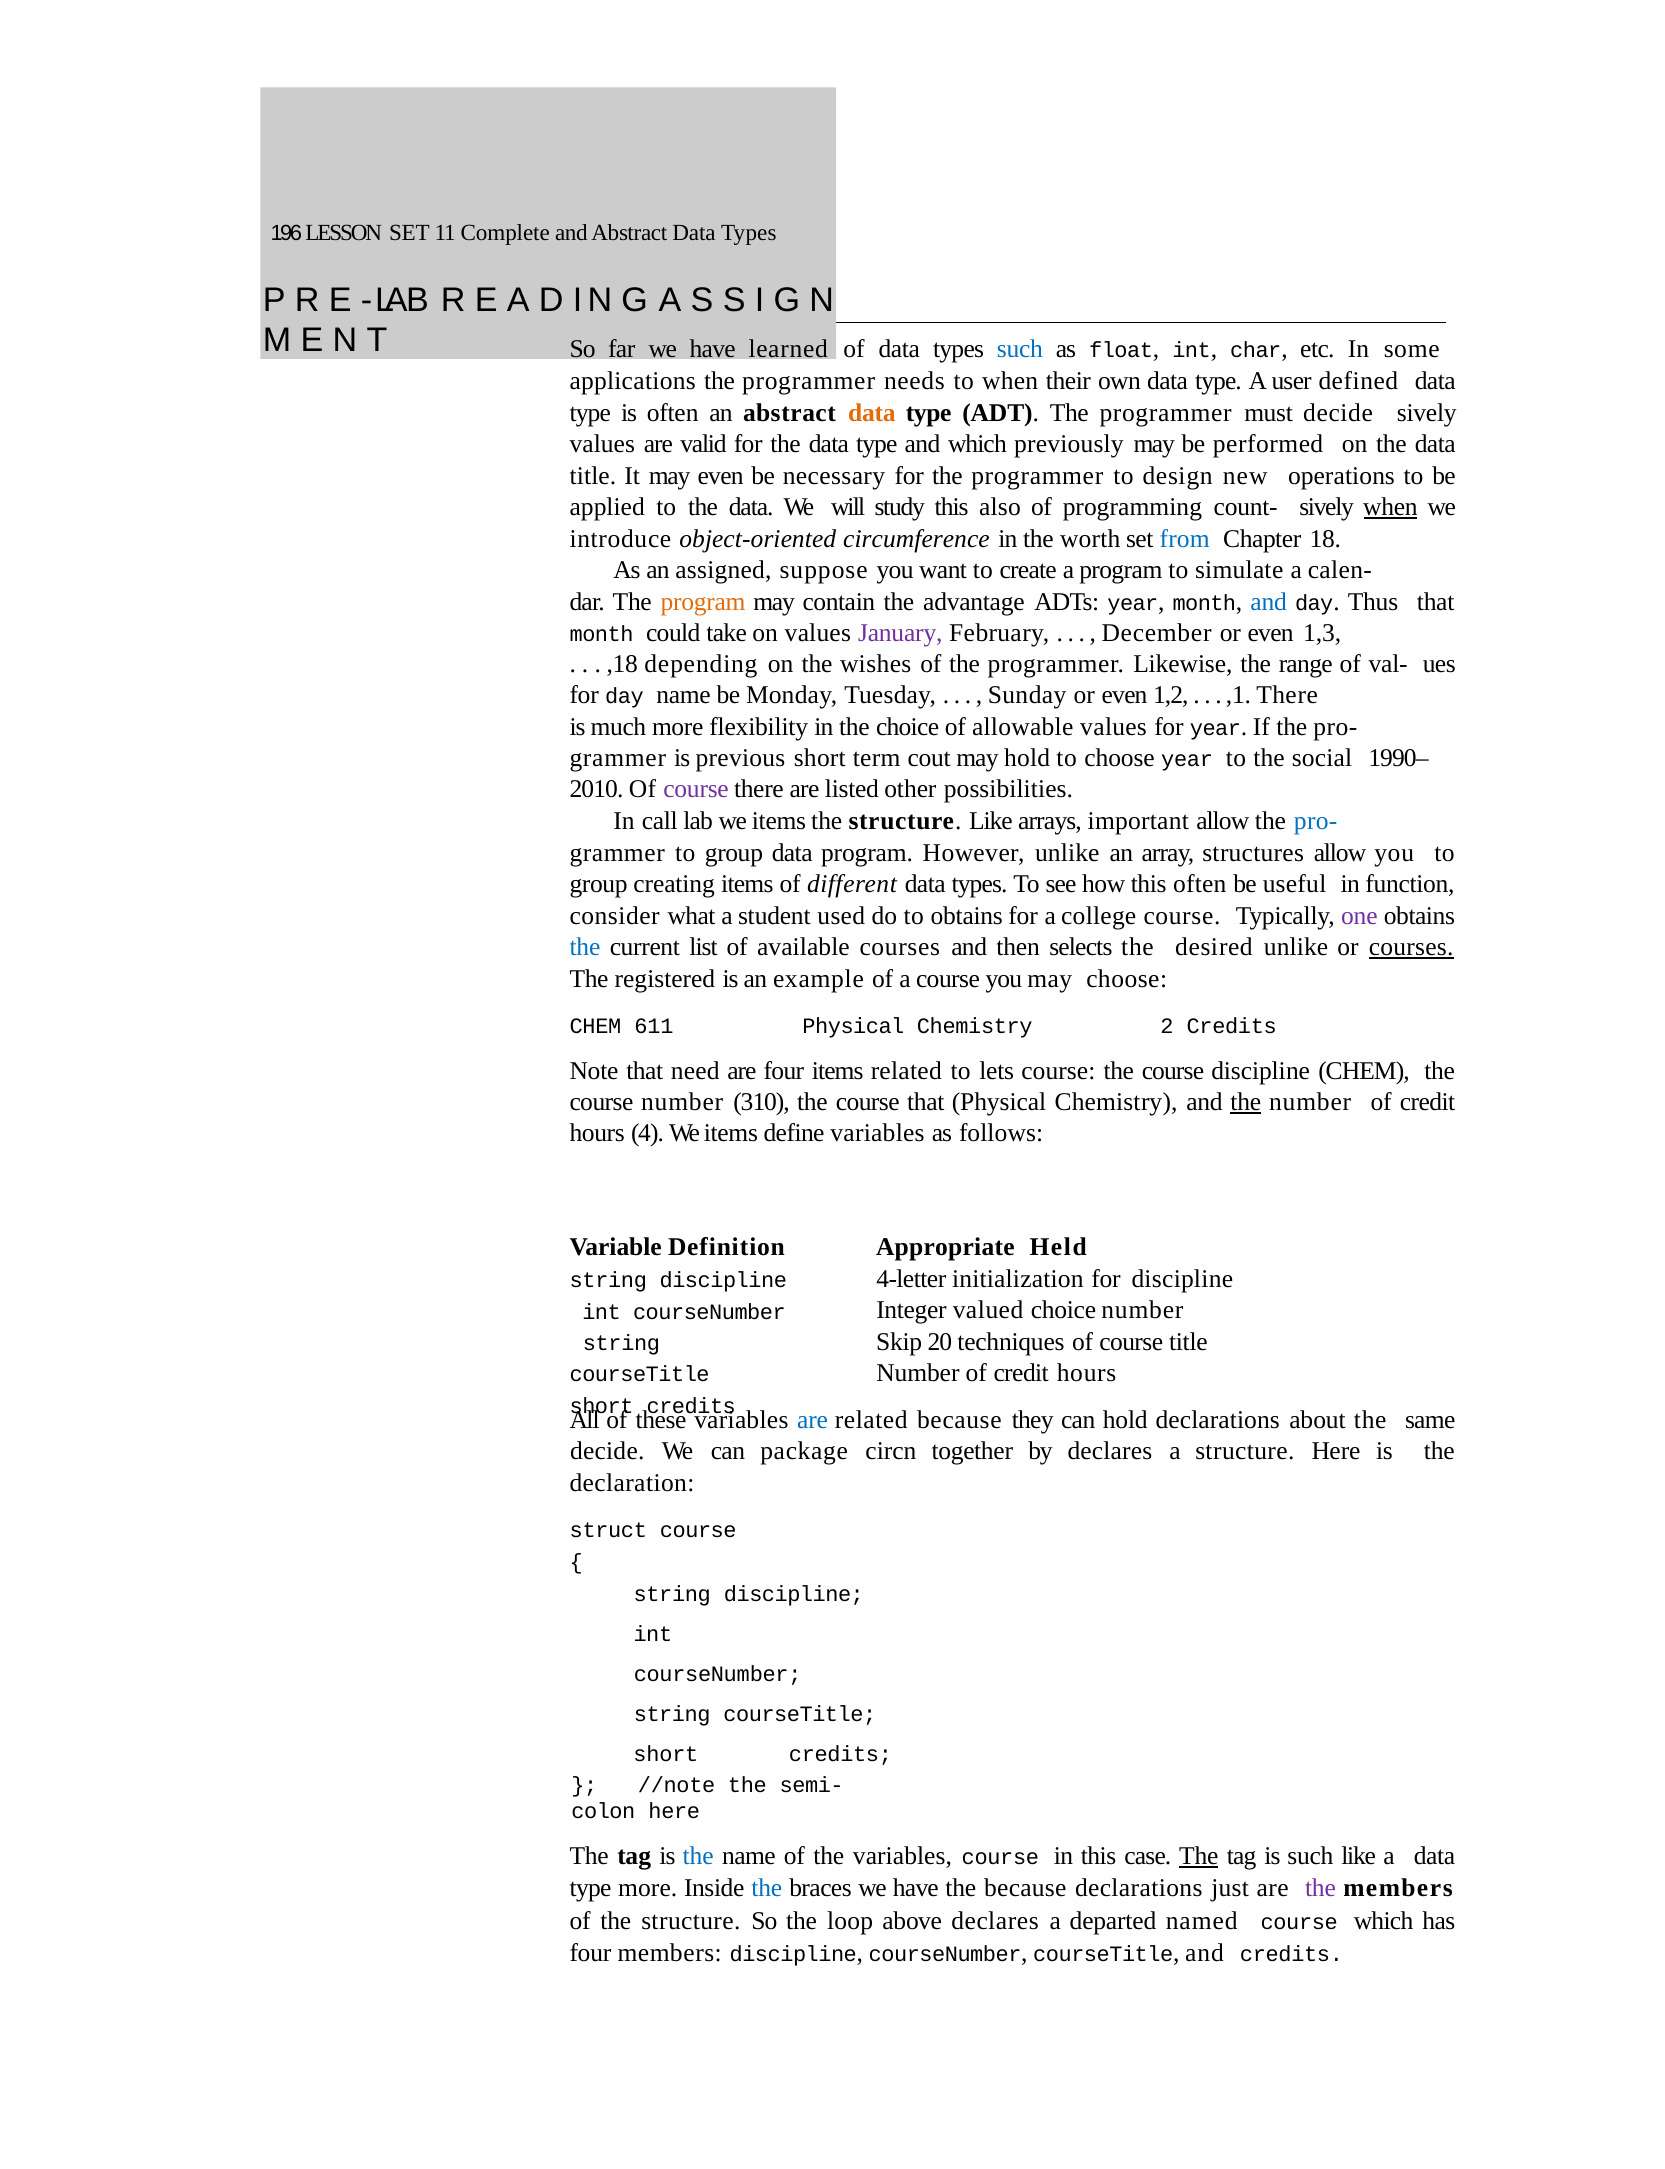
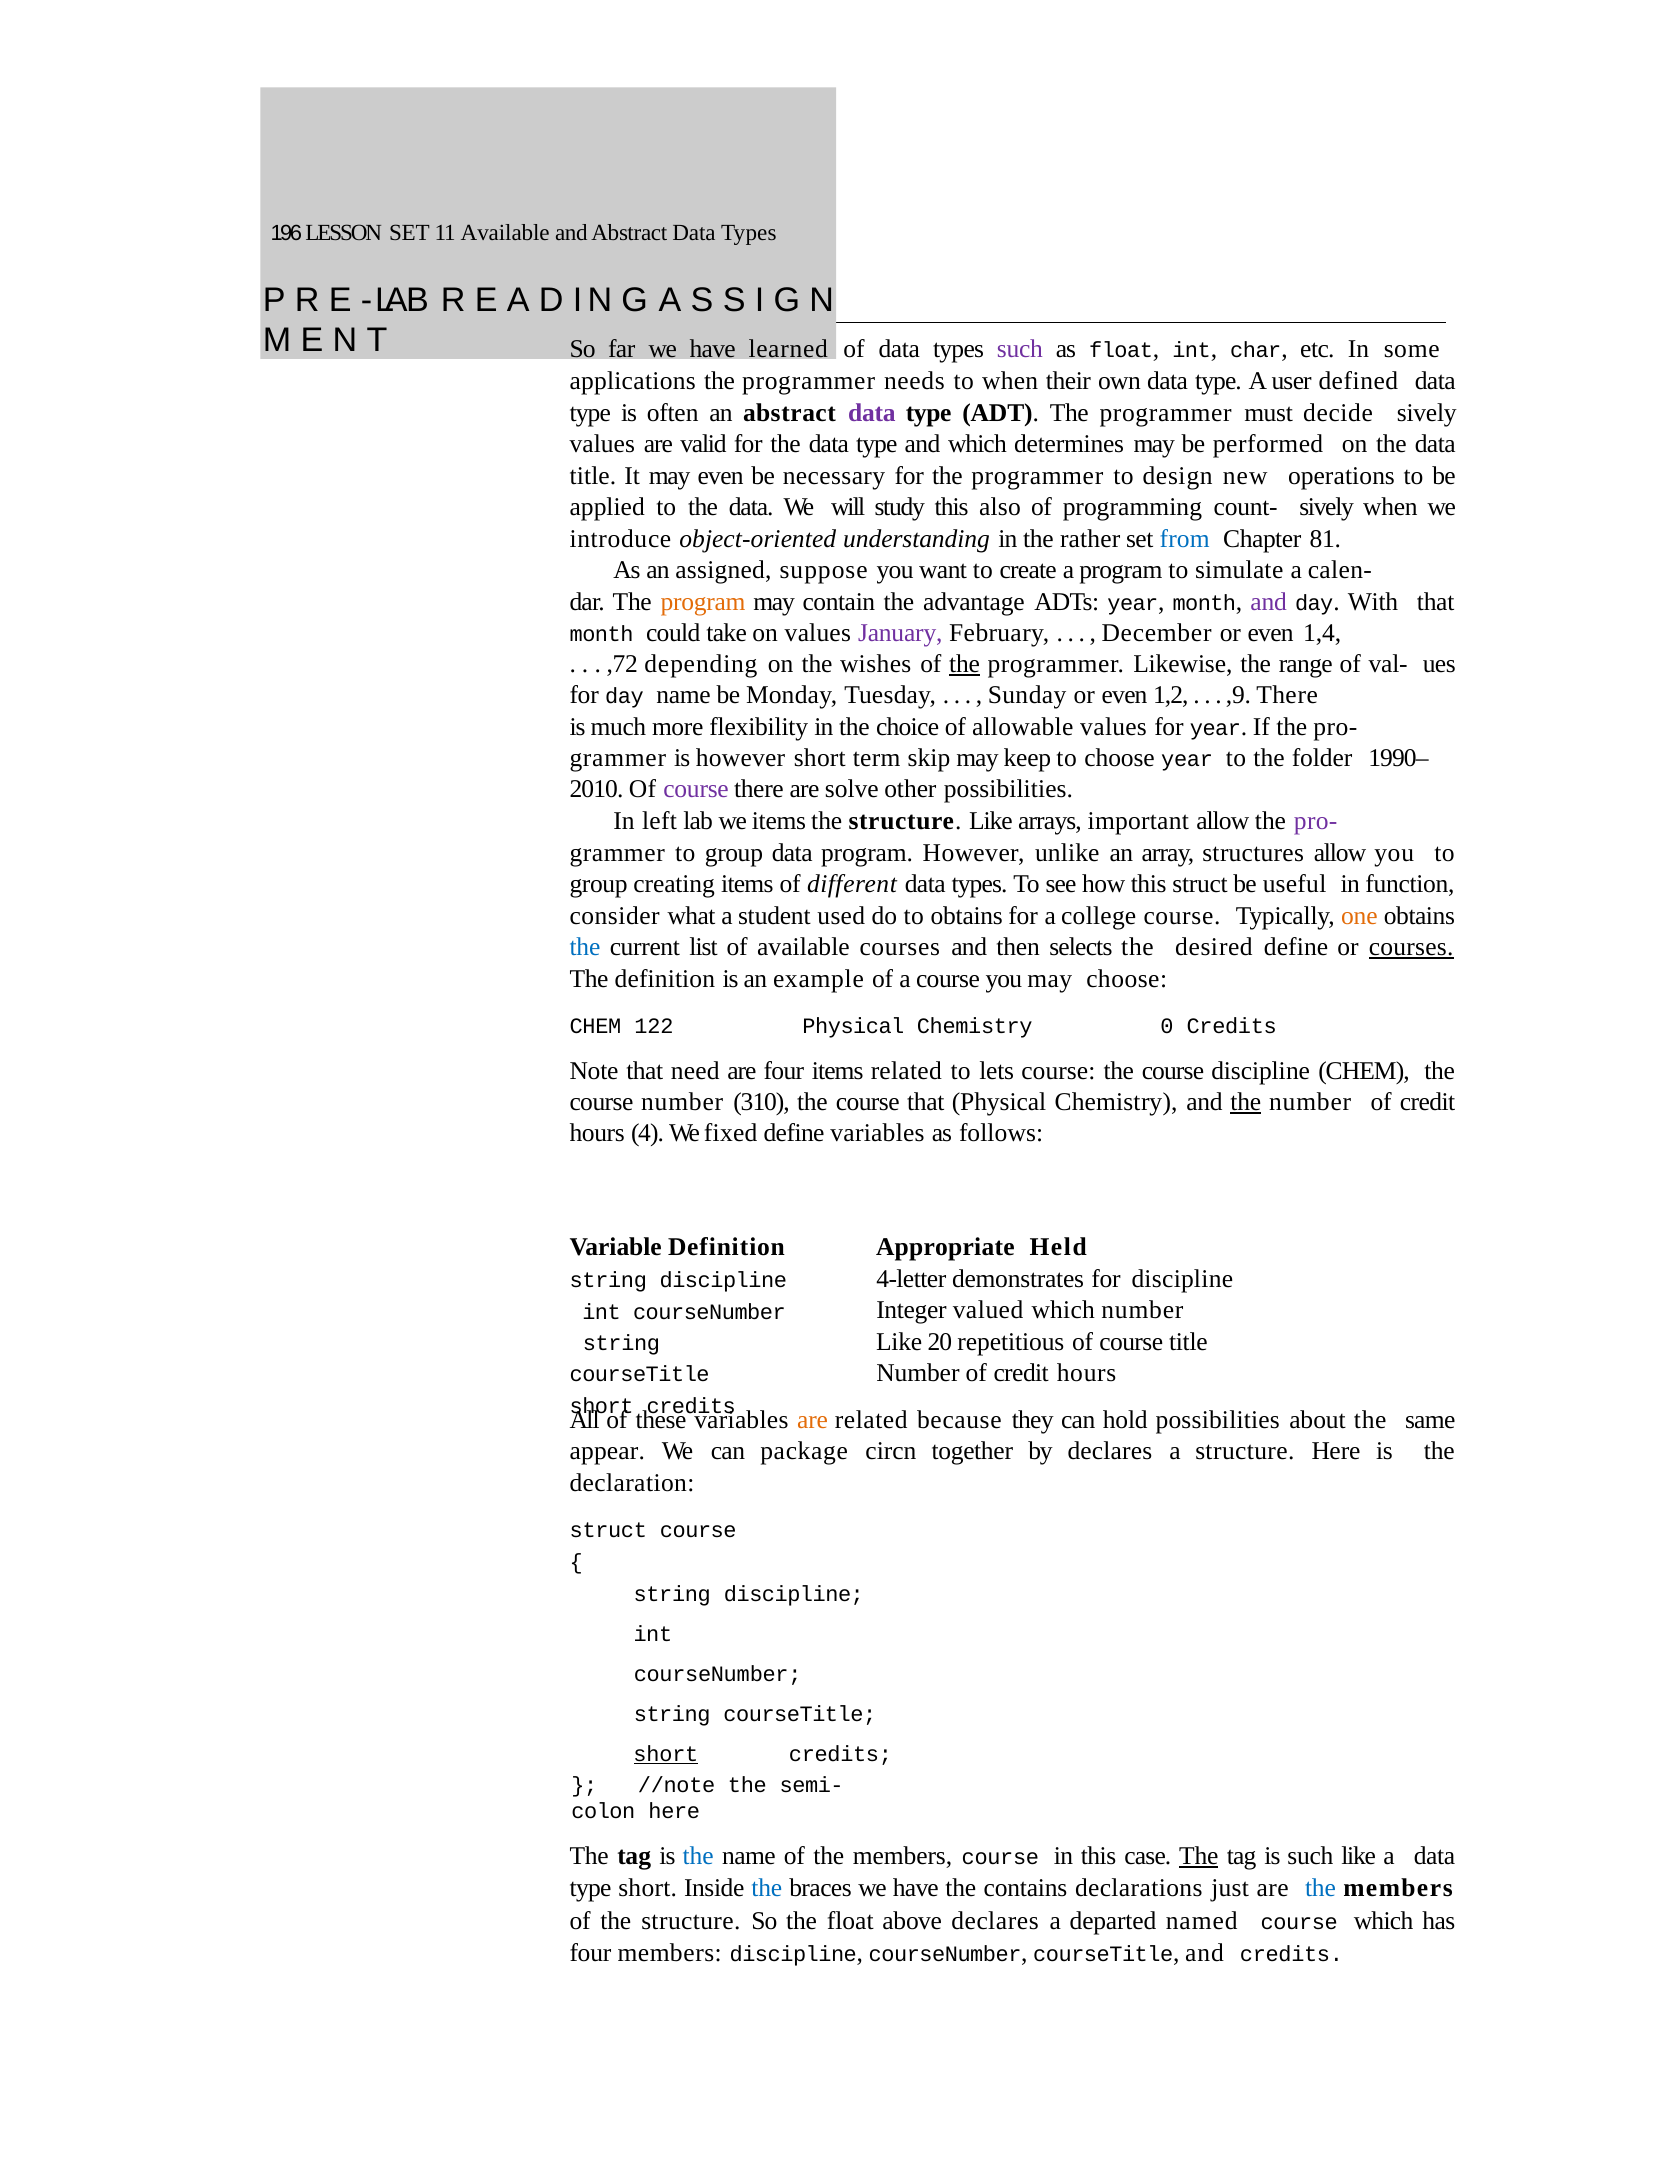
11 Complete: Complete -> Available (505, 233)
such colour: blue -> purple (1020, 350)
data colour: orange -> purple (872, 413)
previously: previously -> determines (1069, 444)
when underline: present -> none (1390, 507)
circumference: circumference -> understanding (917, 539)
worth: worth -> rather (1090, 539)
18: 18 -> 81 (1325, 539)
and colour: blue -> purple (1269, 602)
Thus: Thus -> With (1373, 602)
1,3: 1,3 -> 1,4 (1322, 633)
,18: ,18 -> ,72 (622, 664)
the underline: none -> present (965, 664)
,1: ,1 -> ,9 (1239, 695)
is previous: previous -> however (741, 758)
cout: cout -> skip (929, 758)
may hold: hold -> keep (1027, 758)
social: social -> folder (1322, 758)
listed: listed -> solve (852, 789)
call: call -> left (660, 821)
pro- colour: blue -> purple (1316, 821)
this often: often -> struct (1200, 884)
one colour: purple -> orange (1359, 916)
desired unlike: unlike -> define (1296, 947)
The registered: registered -> definition (665, 979)
611: 611 -> 122 (654, 1026)
2: 2 -> 0 (1167, 1026)
4 We items: items -> fixed (731, 1133)
initialization: initialization -> demonstrates (1018, 1279)
valued choice: choice -> which (1063, 1310)
Skip: Skip -> Like (899, 1342)
techniques: techniques -> repetitious (1011, 1342)
are colour: blue -> orange (813, 1420)
hold declarations: declarations -> possibilities (1218, 1420)
decide: decide -> appear (607, 1452)
short underline: none -> present (666, 1754)
of the variables: variables -> members (903, 1856)
type more: more -> short (648, 1888)
the because: because -> contains (1026, 1888)
the colour: purple -> blue (1321, 1888)
the loop: loop -> float (850, 1921)
